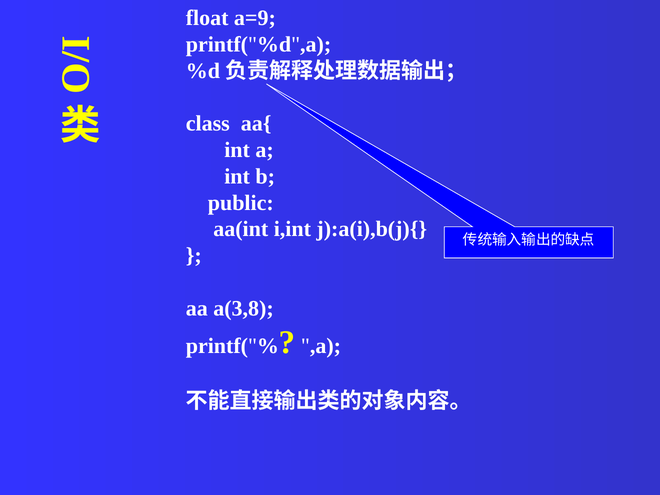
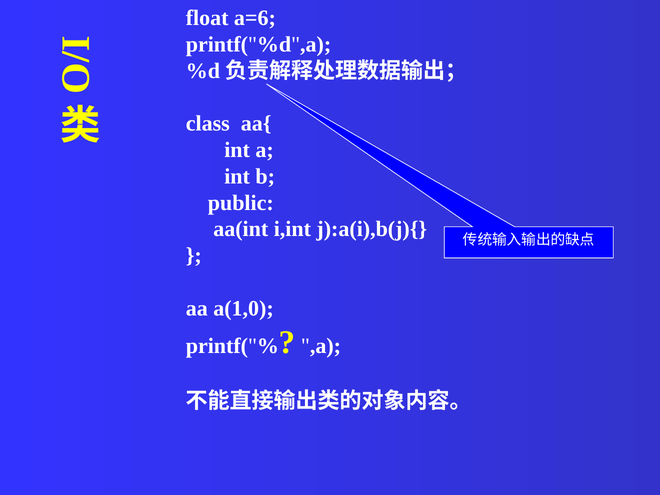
a=9: a=9 -> a=6 (255, 18)
a(3,8: a(3,8 -> a(1,0 (244, 308)
